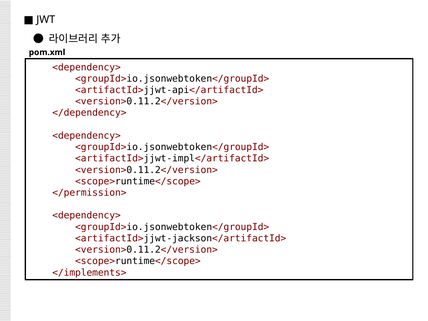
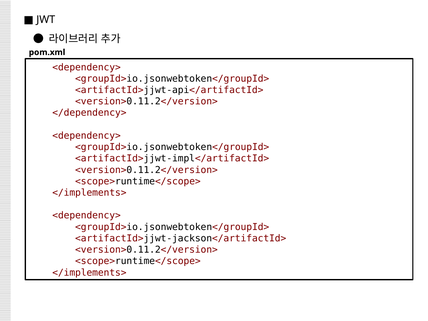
</permission>: </permission> -> </implements> (89, 193)
